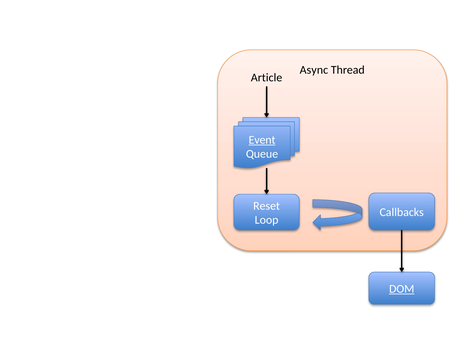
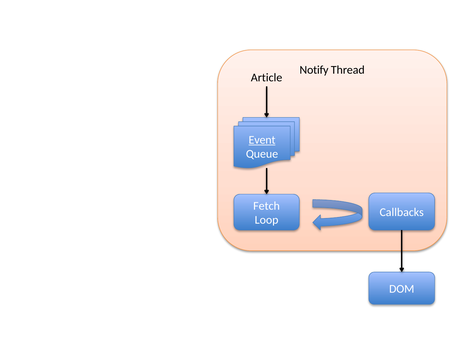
Async: Async -> Notify (314, 70)
Reset: Reset -> Fetch (267, 206)
DOM underline: present -> none (402, 289)
